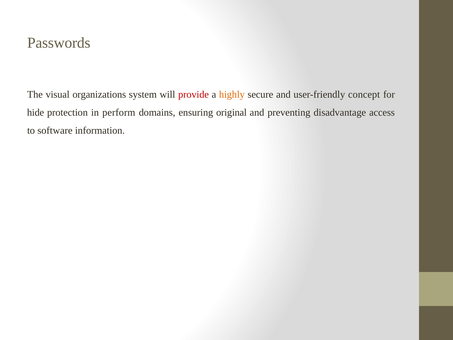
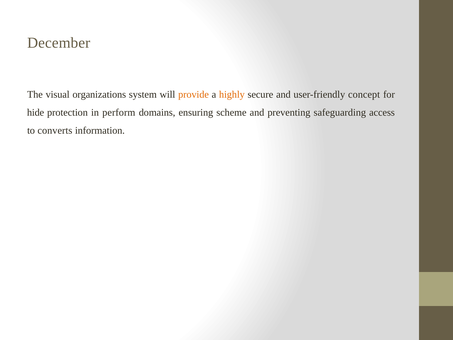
Passwords: Passwords -> December (59, 43)
provide colour: red -> orange (194, 94)
original: original -> scheme (231, 112)
disadvantage: disadvantage -> safeguarding (340, 112)
software: software -> converts (55, 130)
